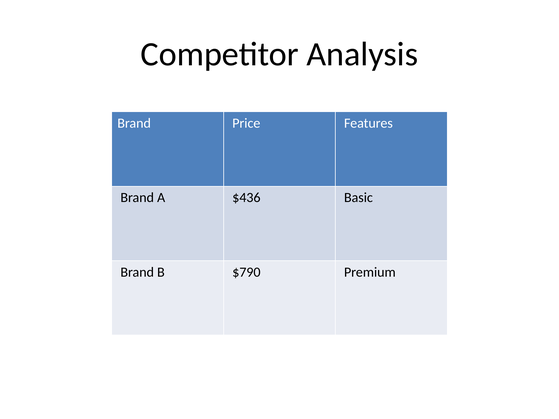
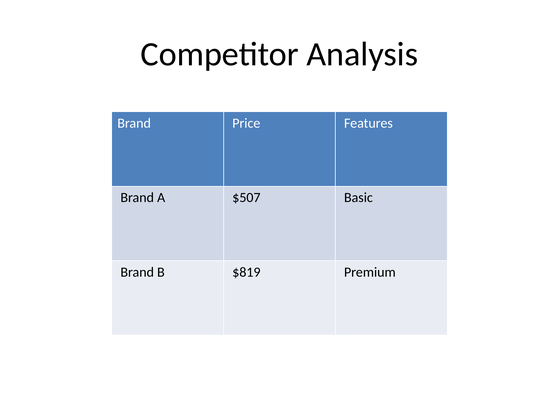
$436: $436 -> $507 (246, 198)
$790: $790 -> $819 (246, 272)
